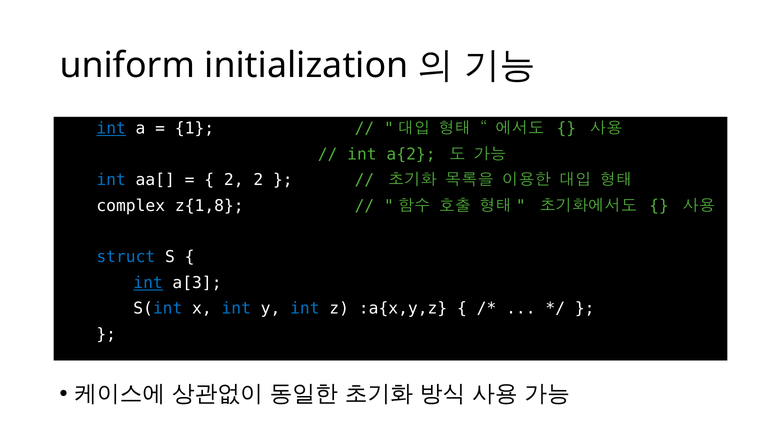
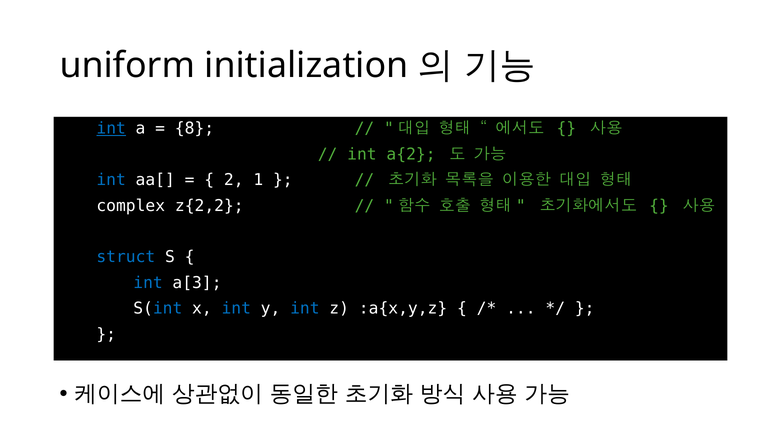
1: 1 -> 8 (194, 129)
2 2: 2 -> 1 (258, 180)
z{1,8: z{1,8 -> z{2,2 (209, 206)
int underline: present -> none (148, 283)
